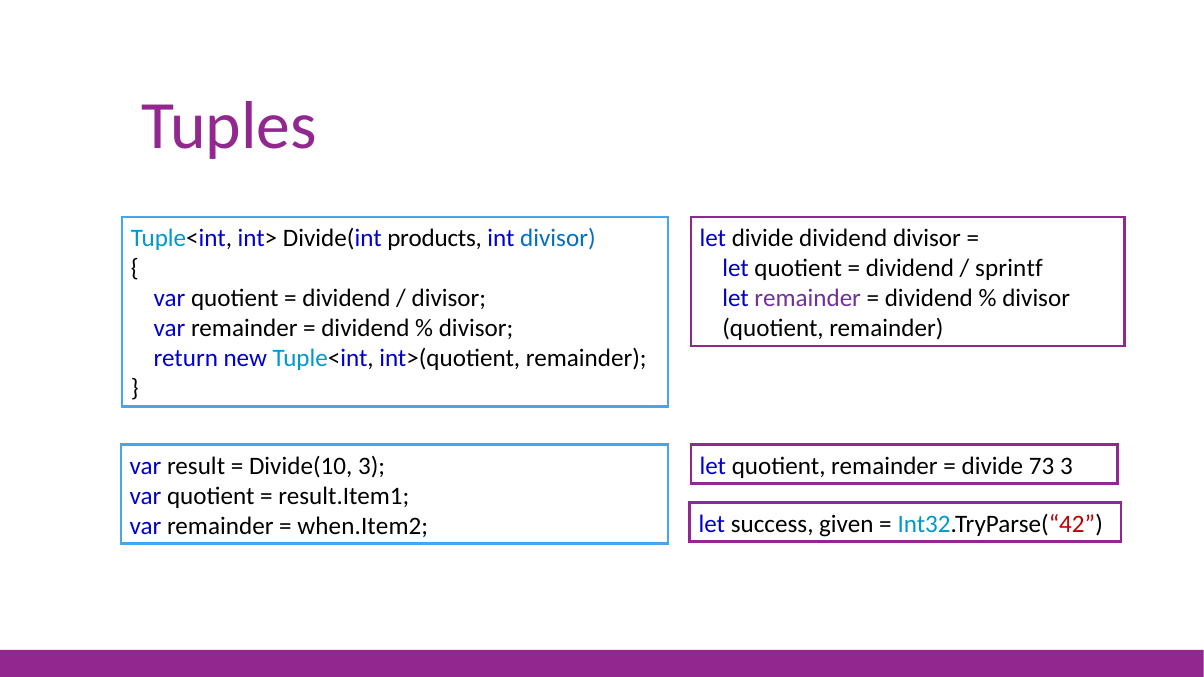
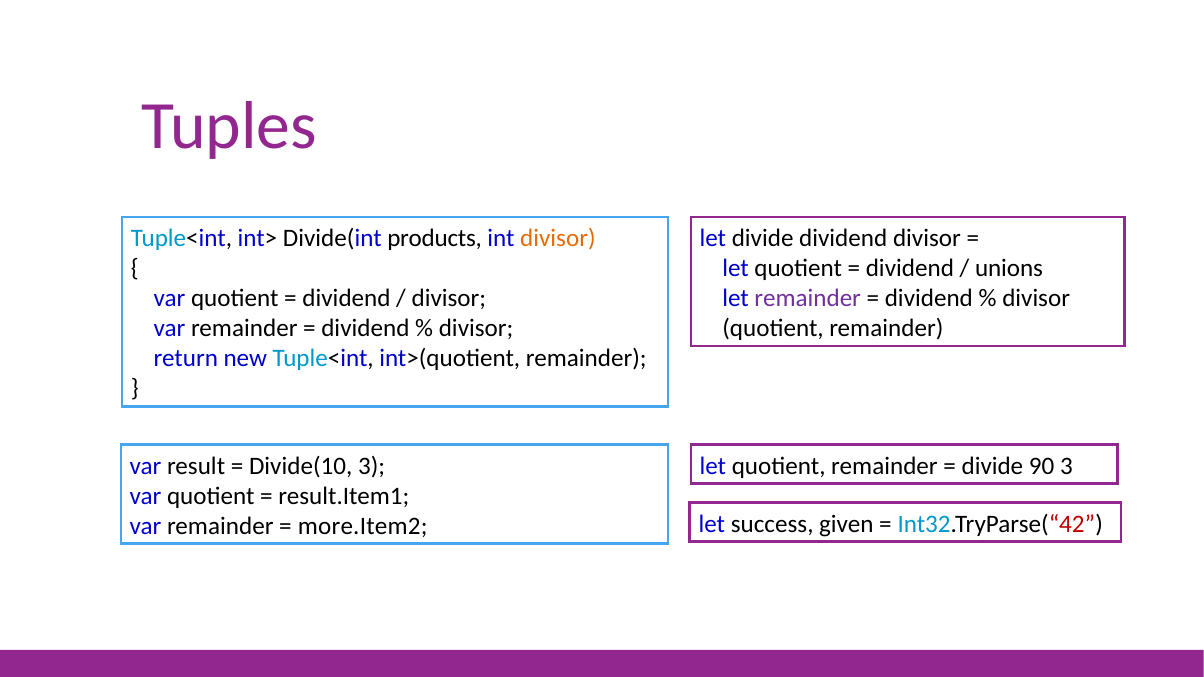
divisor colour: blue -> orange (558, 238)
sprintf: sprintf -> unions (1009, 268)
73: 73 -> 90 (1042, 466)
when.Item2: when.Item2 -> more.Item2 (363, 526)
